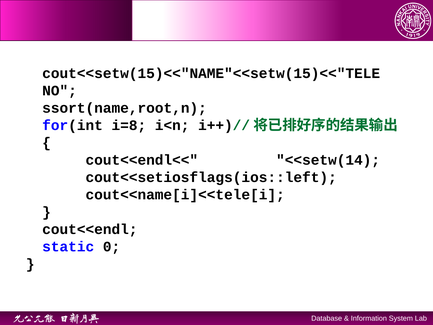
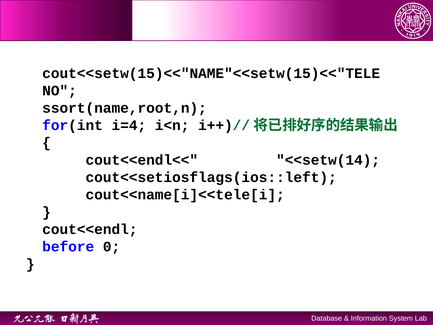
i=8: i=8 -> i=4 (129, 125)
static: static -> before (68, 246)
